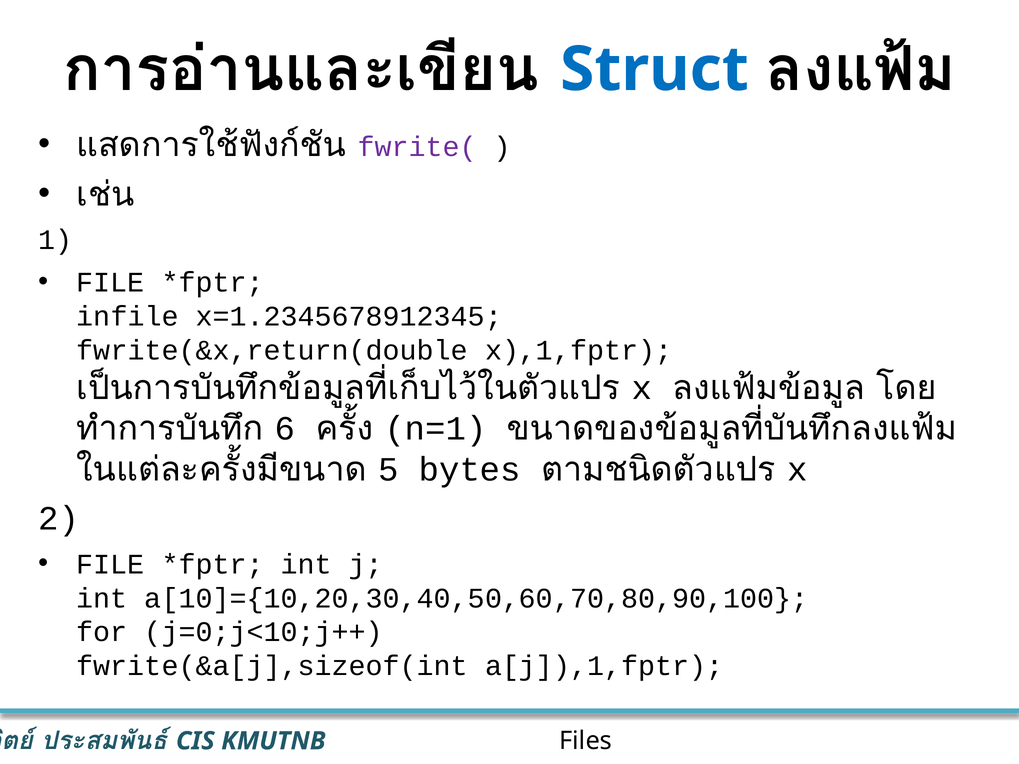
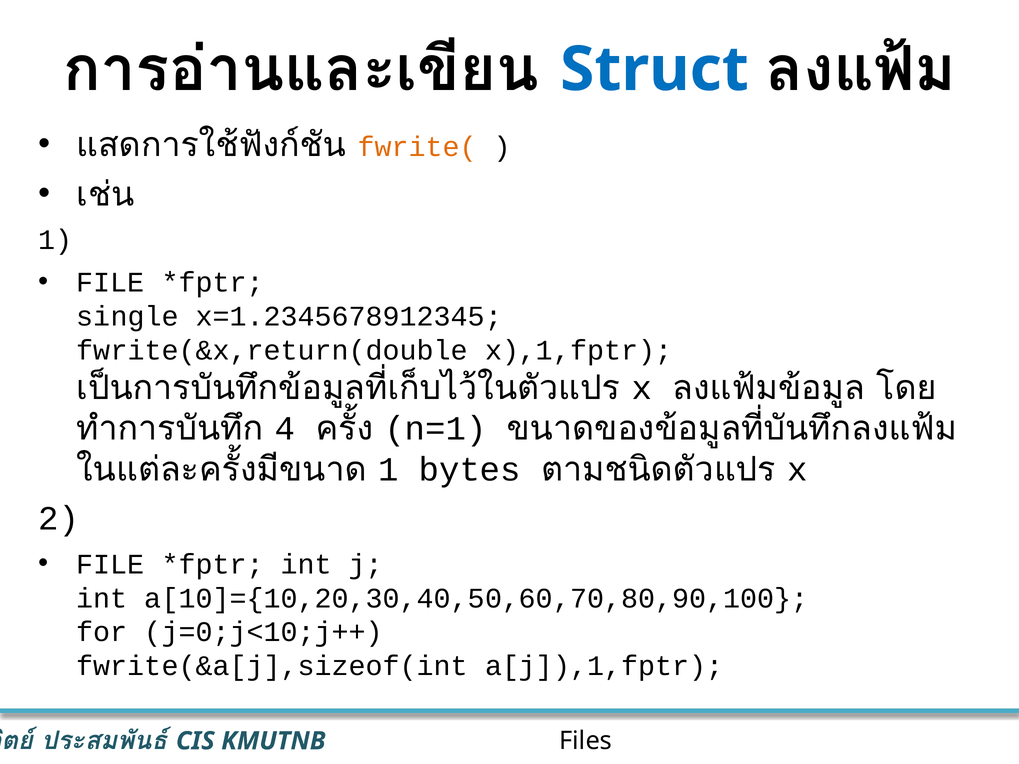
fwrite( colour: purple -> orange (417, 147)
infile: infile -> single (128, 316)
6: 6 -> 4 (285, 429)
5: 5 -> 1 (388, 470)
